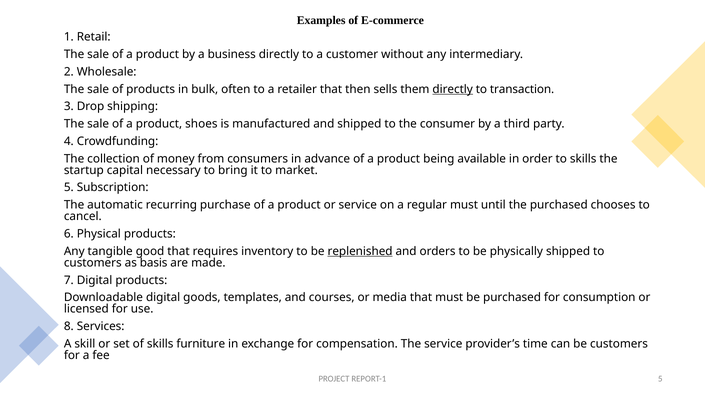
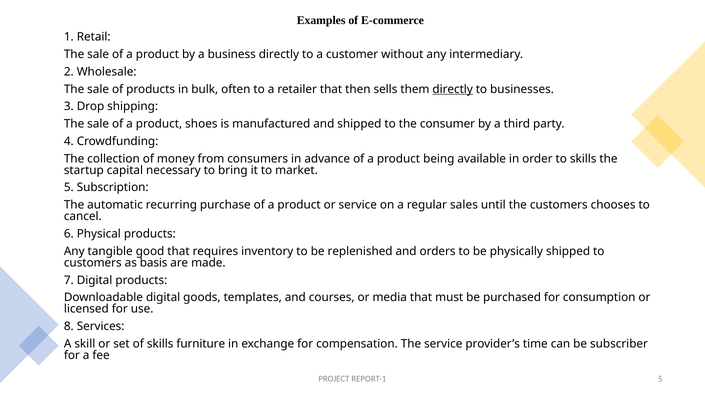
transaction: transaction -> businesses (522, 89)
regular must: must -> sales (464, 205)
the purchased: purchased -> customers (559, 205)
replenished underline: present -> none (360, 251)
be customers: customers -> subscriber (619, 343)
